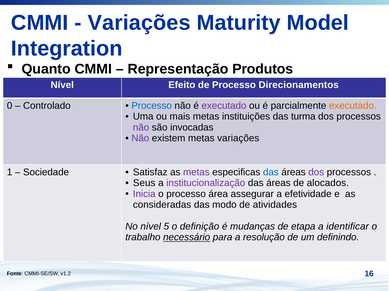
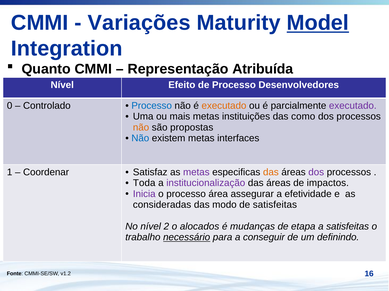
Model underline: none -> present (318, 23)
Produtos: Produtos -> Atribuída (263, 69)
Direcionamentos: Direcionamentos -> Desenvolvedores (299, 85)
executado colour: purple -> orange (224, 106)
executado colour: orange -> purple (353, 106)
turma: turma -> como (303, 117)
não colour: purple -> orange (141, 128)
invocadas: invocadas -> propostas (192, 128)
Não colour: purple -> blue (140, 139)
metas variações: variações -> interfaces (238, 139)
Sociedade: Sociedade -> Coordenar (46, 173)
das colour: blue -> orange (271, 173)
Seus: Seus -> Toda (144, 183)
alocados: alocados -> impactos (328, 183)
de atividades: atividades -> satisfeitas (275, 205)
5: 5 -> 2 (166, 227)
definição: definição -> alocados (200, 227)
a identificar: identificar -> satisfeitas (348, 227)
resolução: resolução -> conseguir (264, 238)
